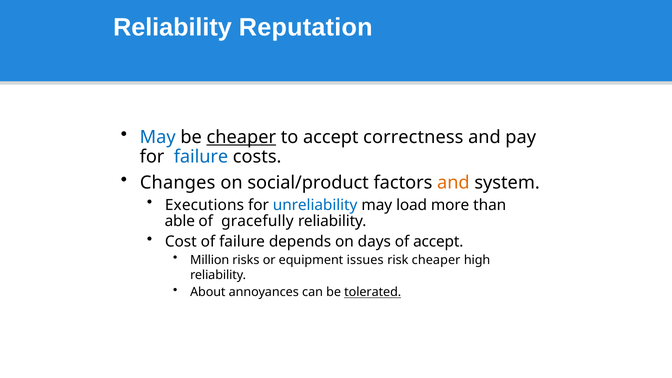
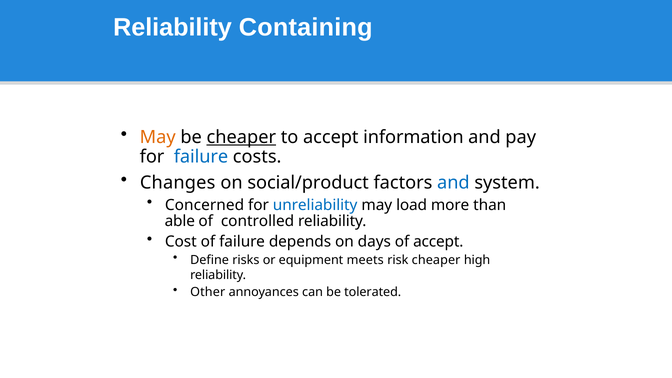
Reputation: Reputation -> Containing (306, 28)
May colour: blue -> orange (158, 137)
correctness: correctness -> information (413, 137)
and colour: orange -> blue (453, 183)
Executions: Executions -> Concerned (205, 205)
gracefully: gracefully -> controlled (258, 221)
Million: Million -> Define (210, 260)
issues: issues -> meets (365, 260)
About: About -> Other (208, 292)
tolerated underline: present -> none (373, 292)
